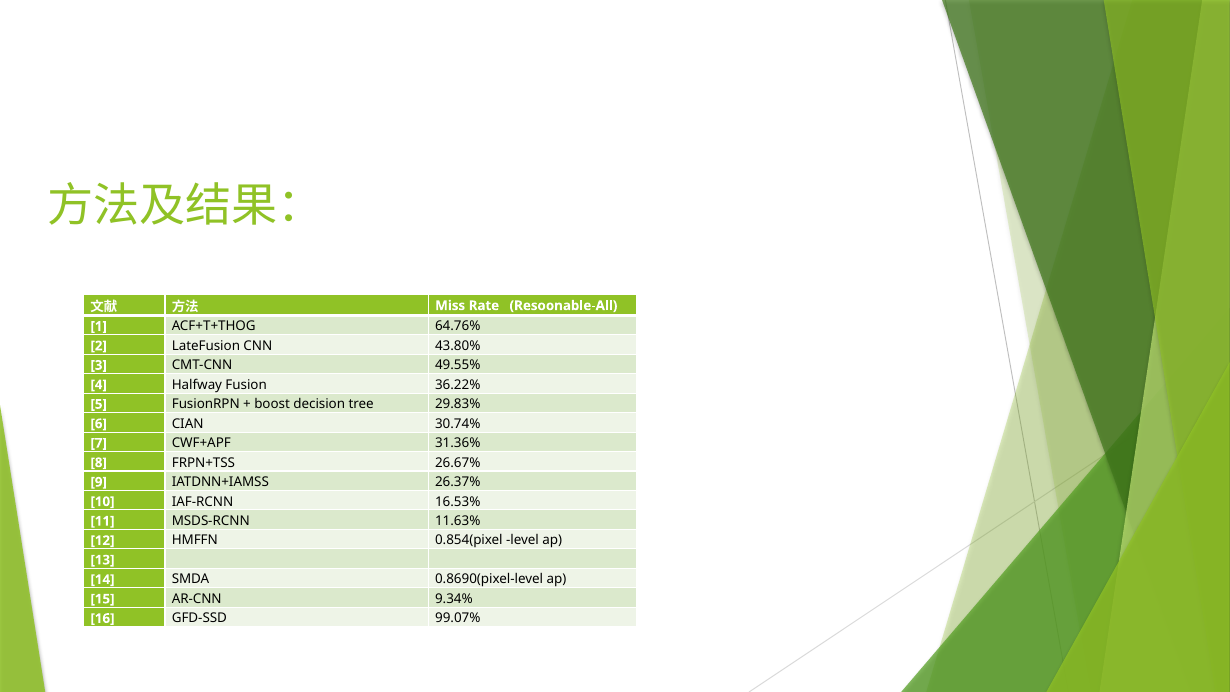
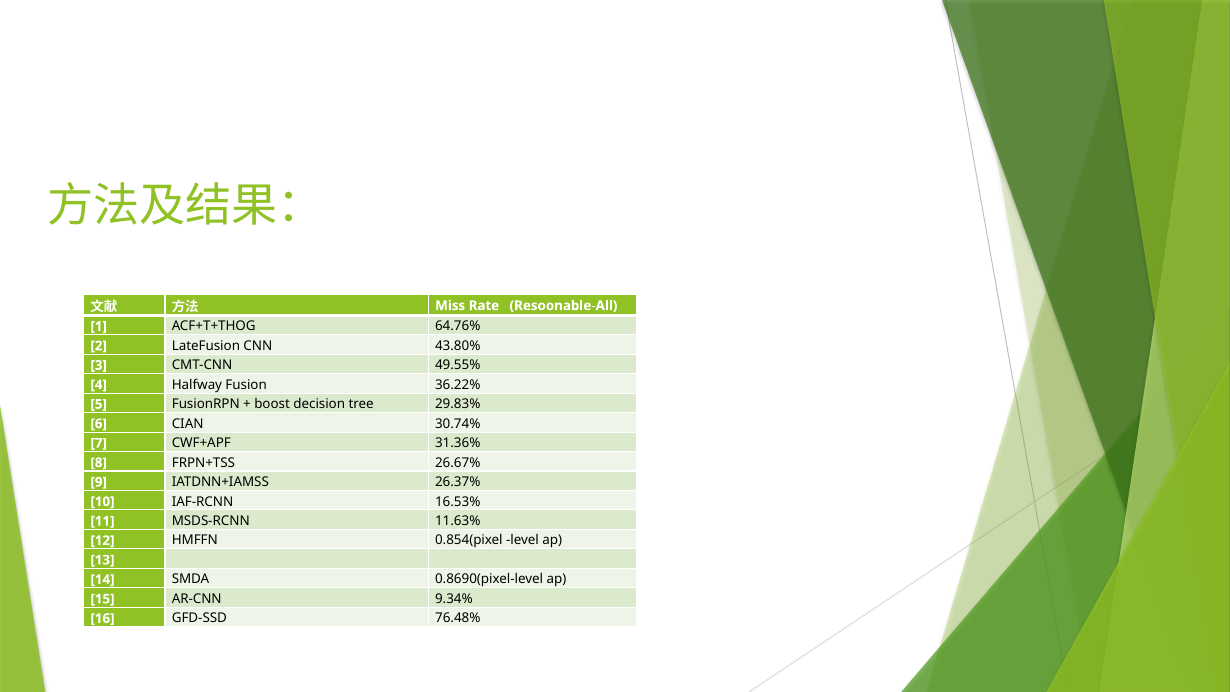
99.07%: 99.07% -> 76.48% (458, 618)
